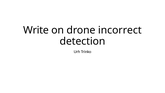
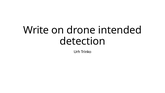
incorrect: incorrect -> intended (120, 30)
